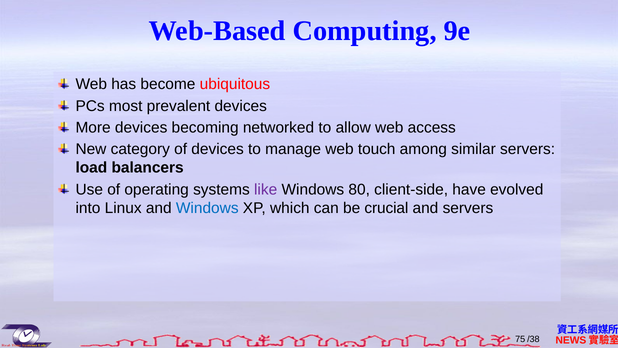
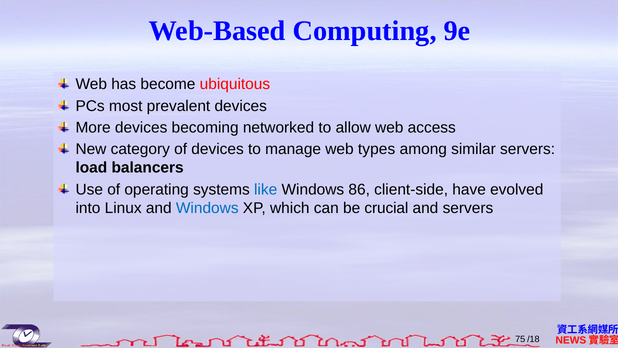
touch: touch -> types (377, 149)
like colour: purple -> blue (266, 189)
80: 80 -> 86 (359, 189)
/38: /38 -> /18 (533, 339)
